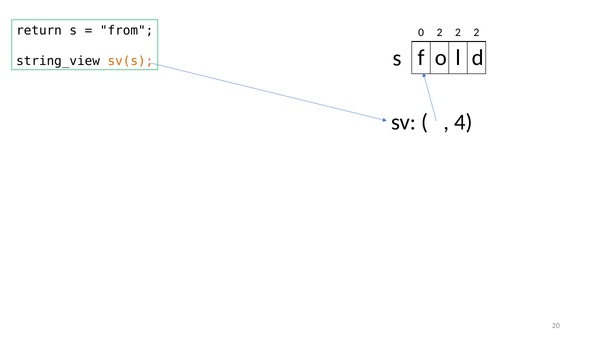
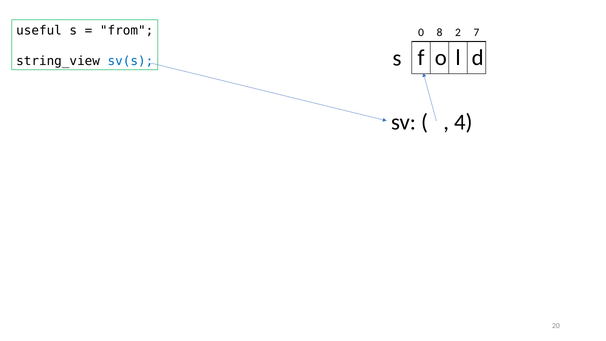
return: return -> useful (39, 31)
0 2: 2 -> 8 (440, 32)
2: 2 -> 7 (476, 32)
sv(s colour: orange -> blue (130, 61)
